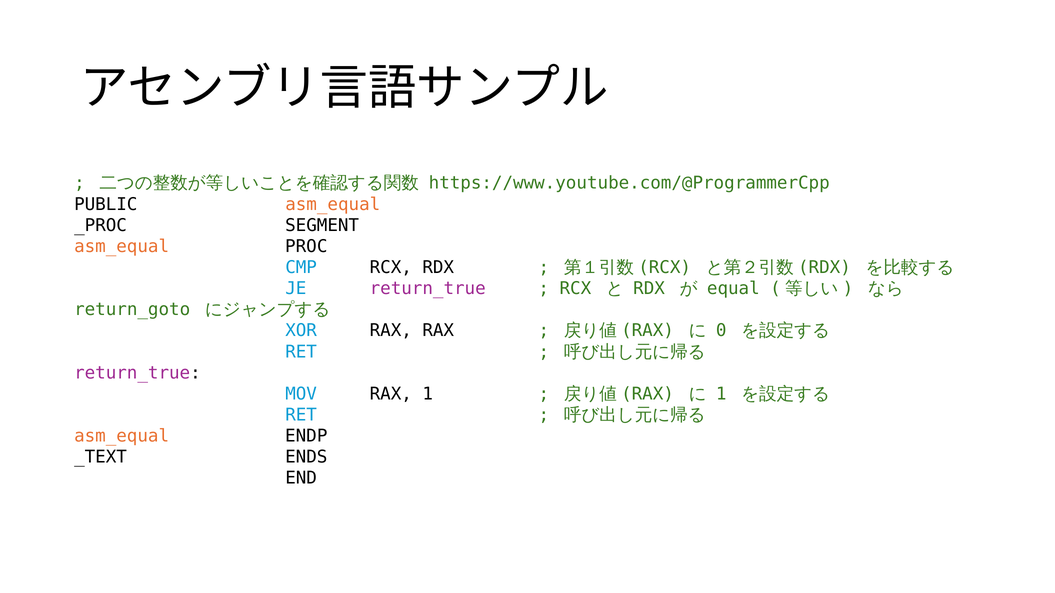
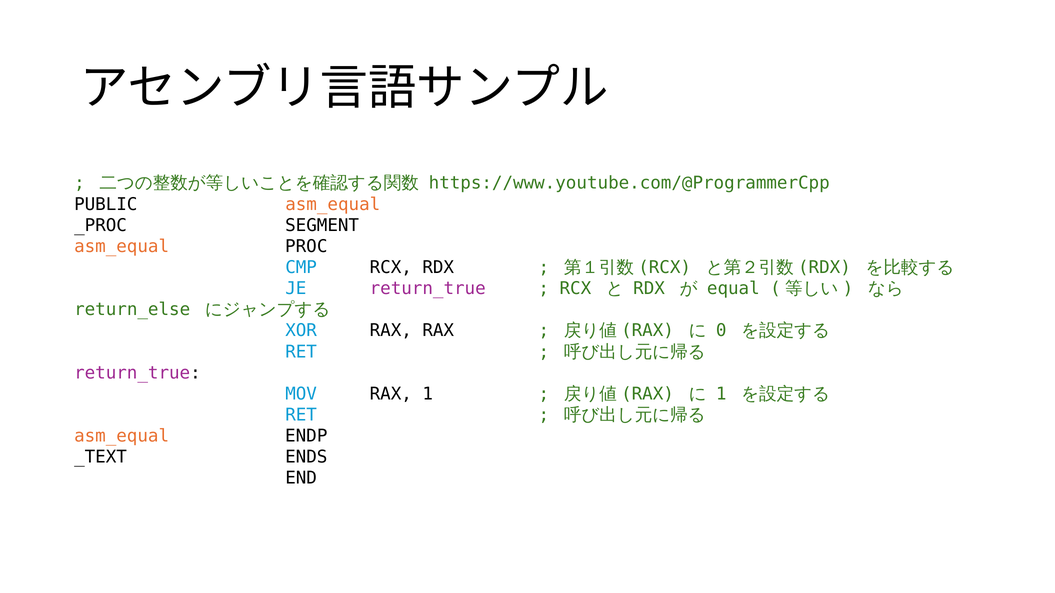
return_goto: return_goto -> return_else (132, 310)
